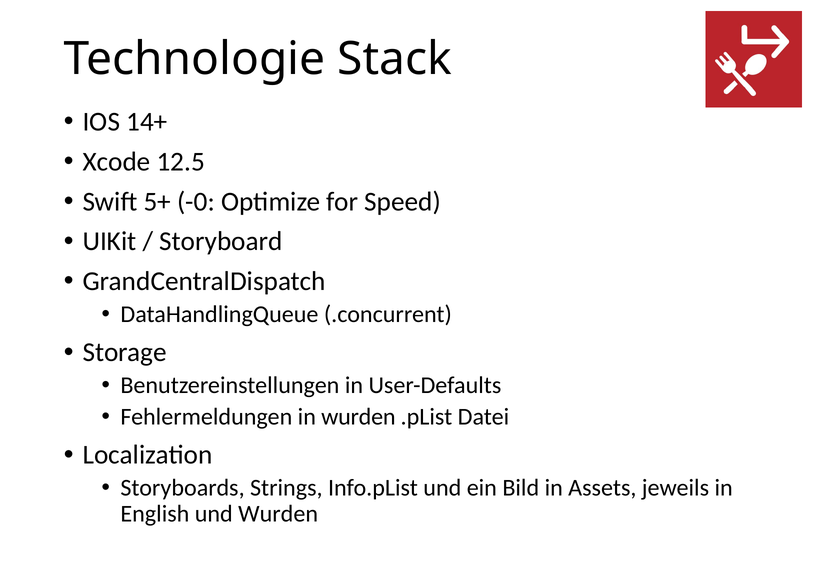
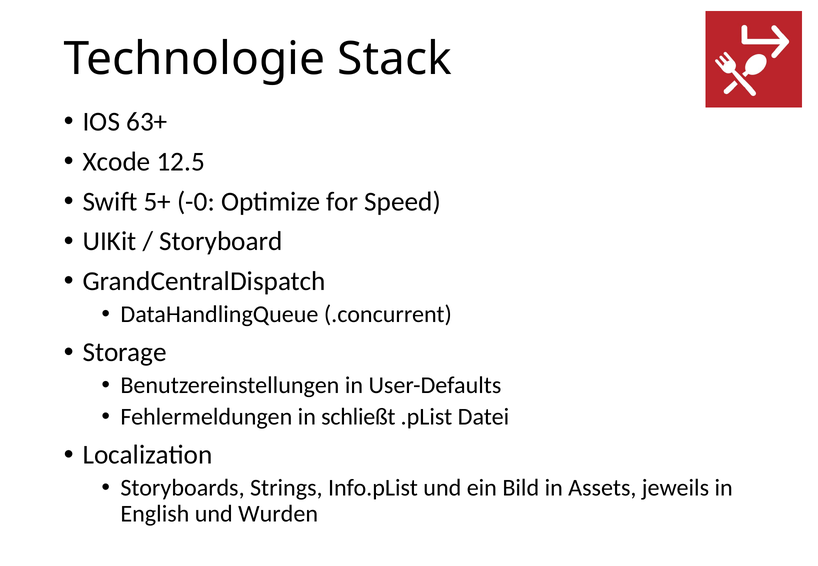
14+: 14+ -> 63+ (147, 122)
in wurden: wurden -> schließt (358, 417)
